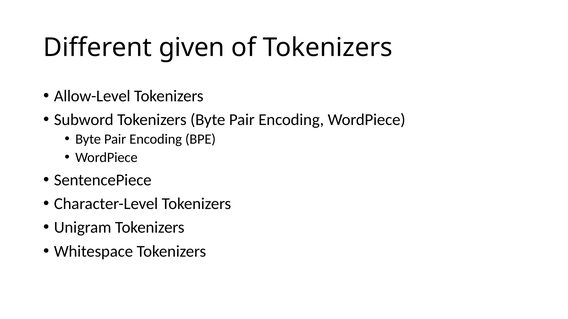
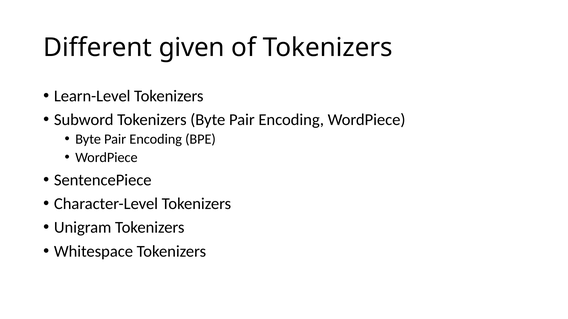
Allow-Level: Allow-Level -> Learn-Level (92, 96)
